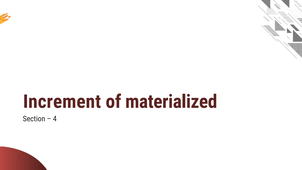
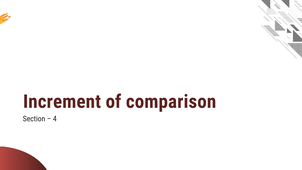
materialized: materialized -> comparison (171, 102)
